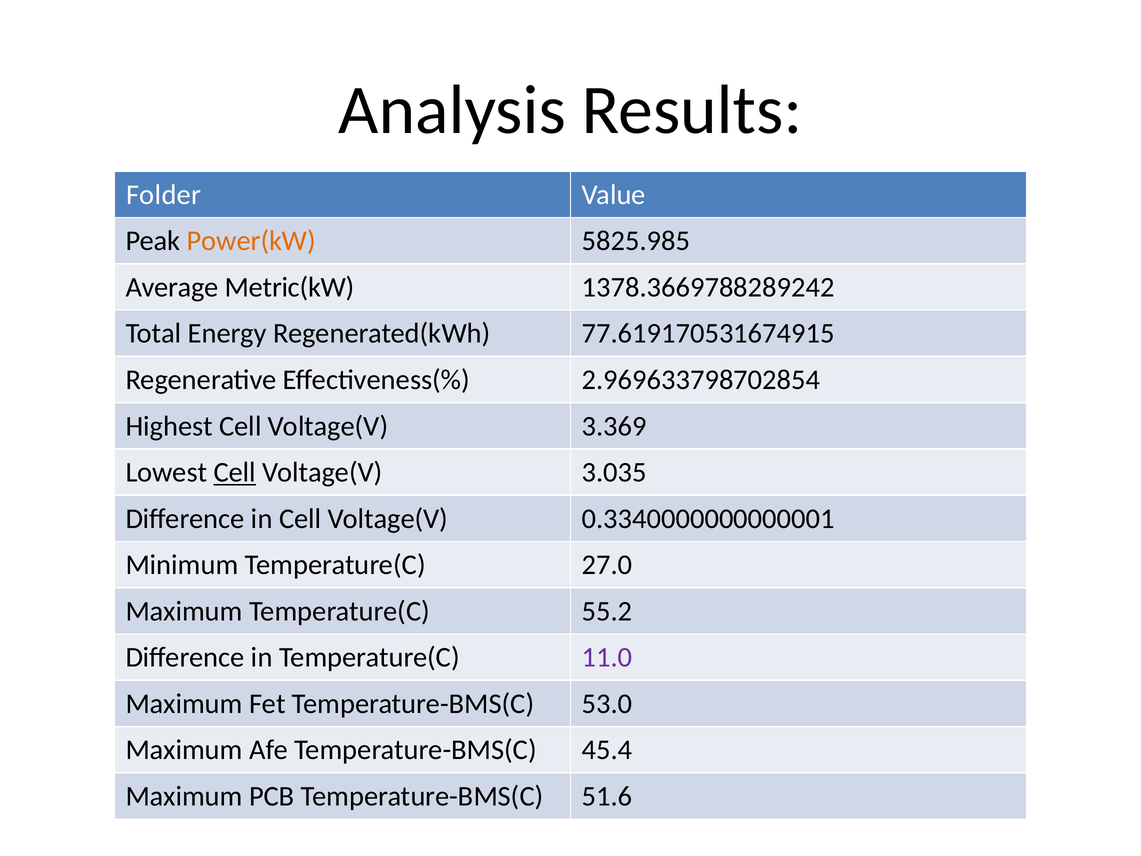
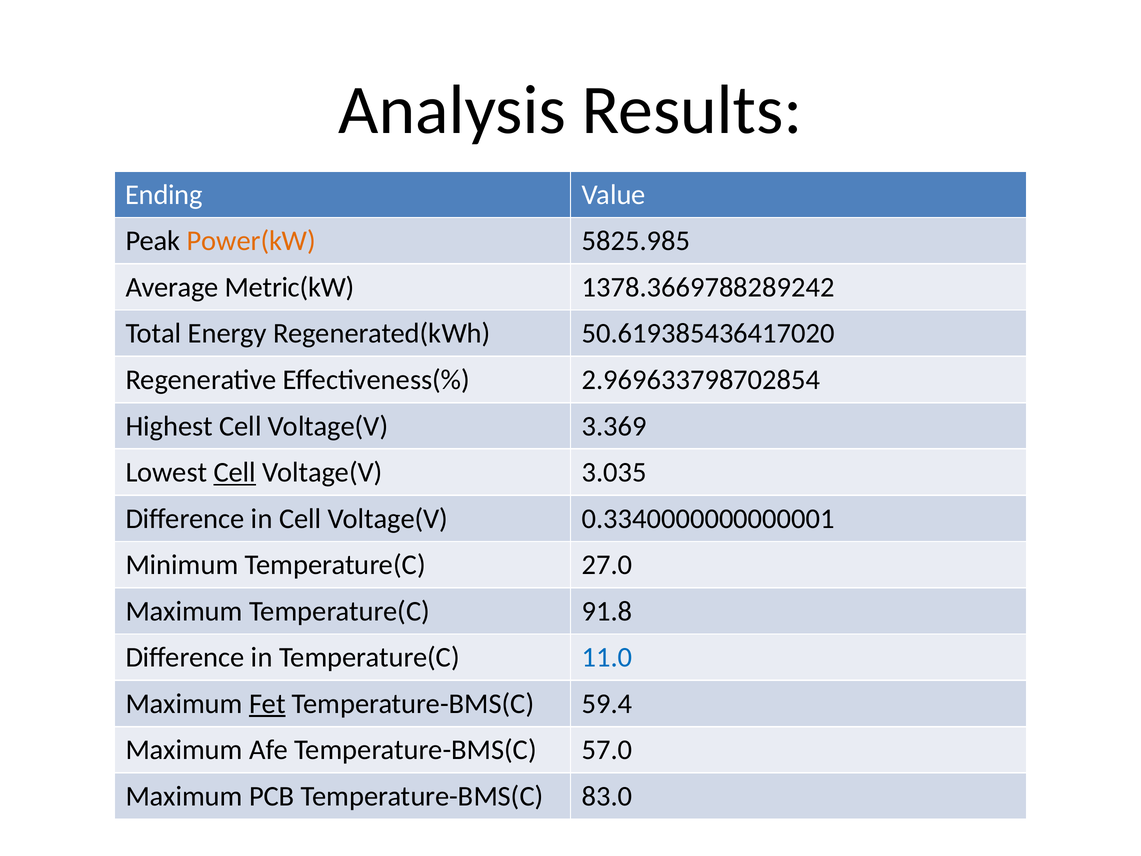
Folder: Folder -> Ending (164, 195)
77.619170531674915: 77.619170531674915 -> 50.619385436417020 (708, 333)
55.2: 55.2 -> 91.8 (607, 611)
11.0 colour: purple -> blue (607, 657)
Fet underline: none -> present (267, 704)
53.0: 53.0 -> 59.4 (607, 704)
45.4: 45.4 -> 57.0 (607, 750)
51.6: 51.6 -> 83.0 (607, 796)
